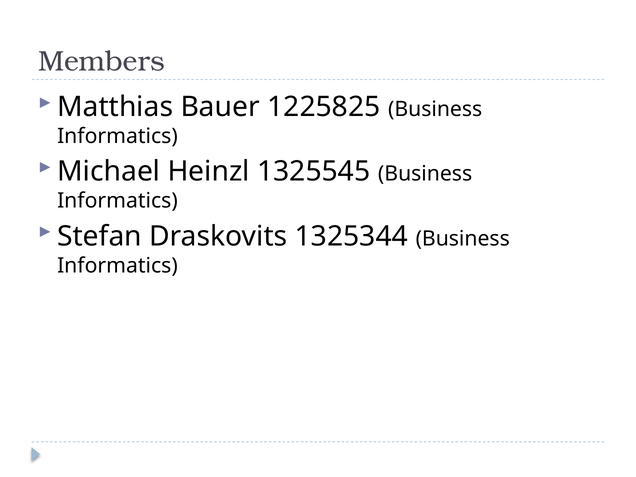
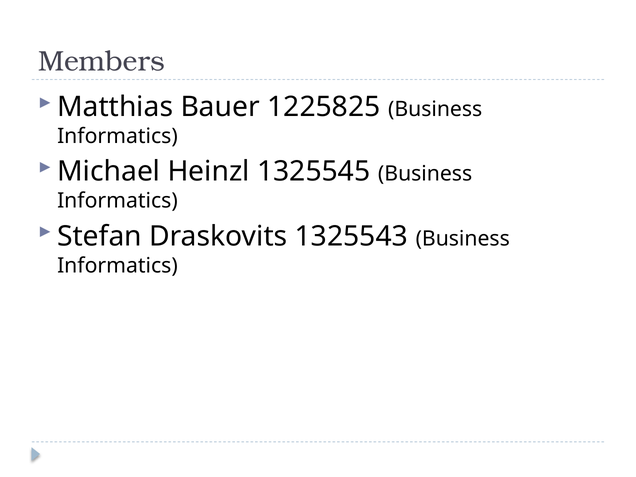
1325344: 1325344 -> 1325543 (351, 236)
